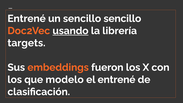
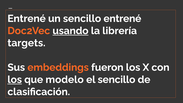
sencillo sencillo: sencillo -> entrené (122, 19)
los underline: none -> present (15, 80)
el entrené: entrené -> sencillo (117, 80)
